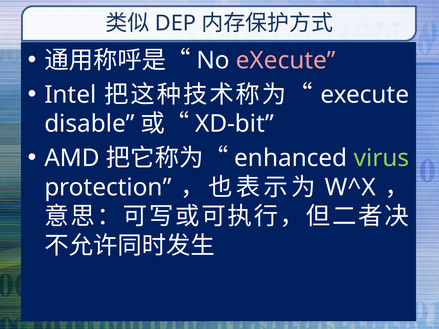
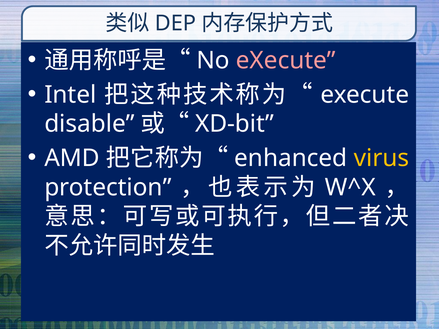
virus colour: light green -> yellow (381, 158)
